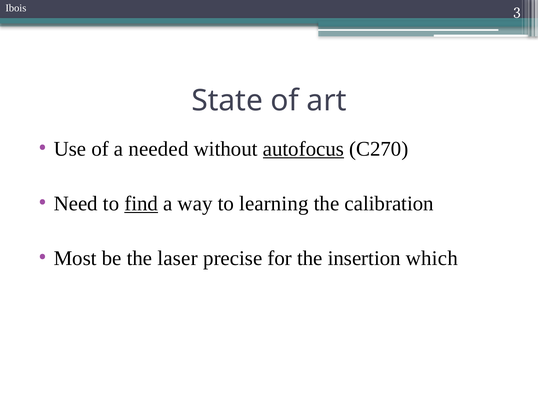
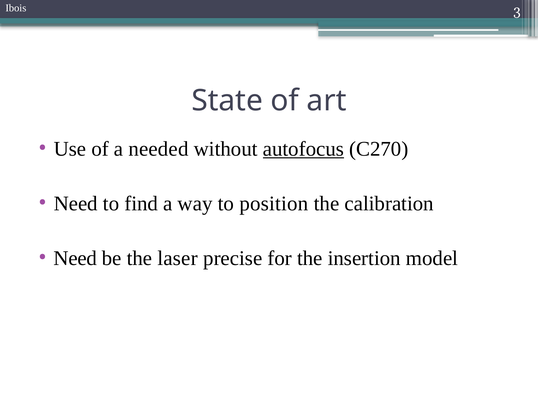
find underline: present -> none (141, 204)
learning: learning -> position (274, 204)
Most: Most -> Need (75, 258)
which: which -> model (432, 258)
